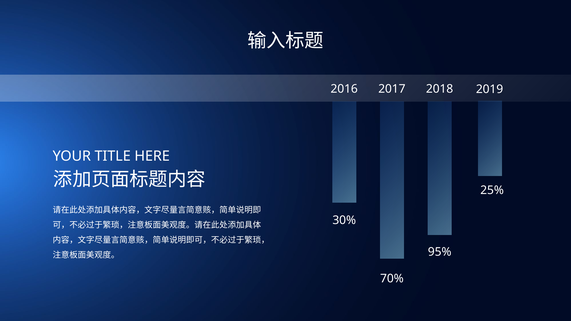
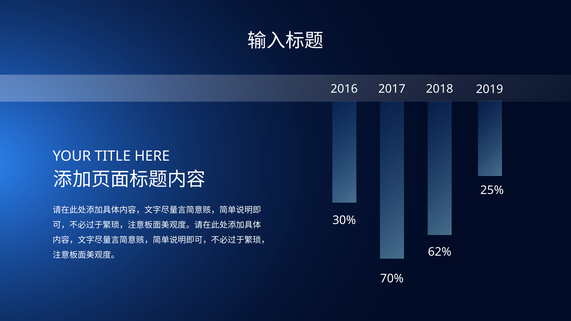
95%: 95% -> 62% (440, 252)
